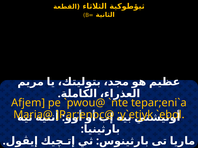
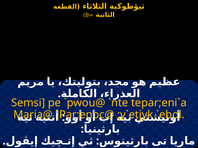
Afjem: Afjem -> Semsi (28, 103)
